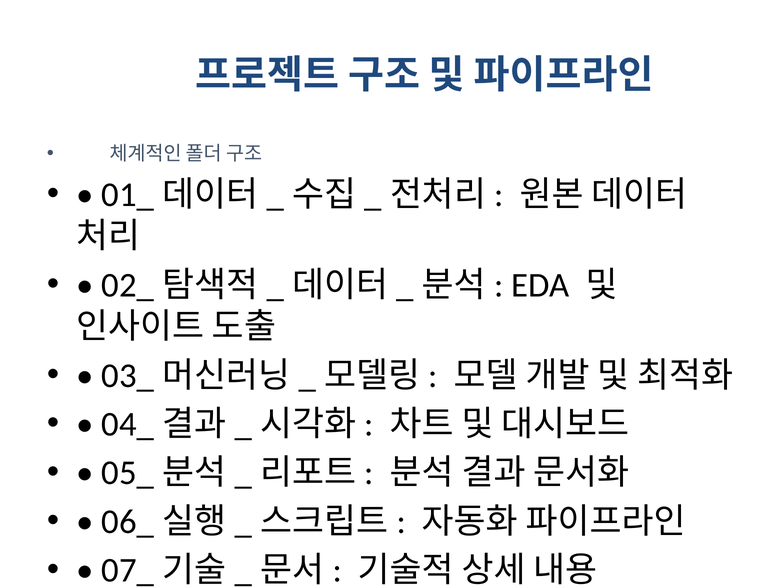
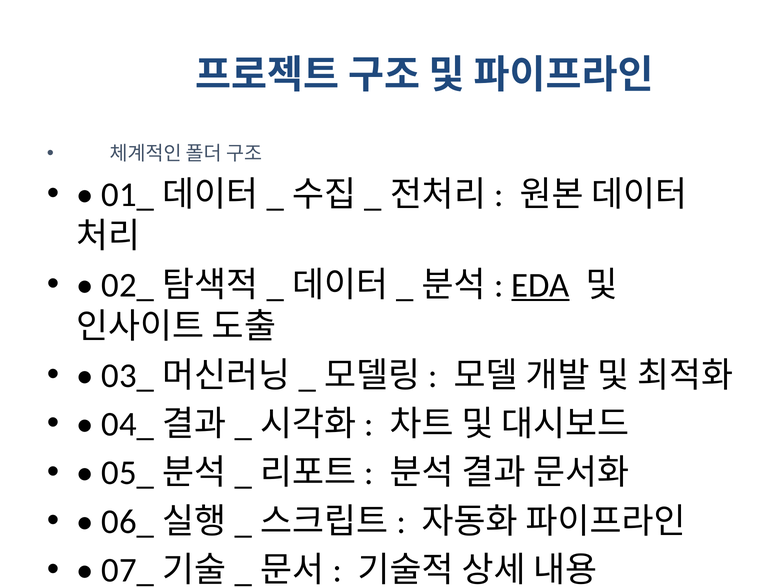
EDA underline: none -> present (540, 285)
